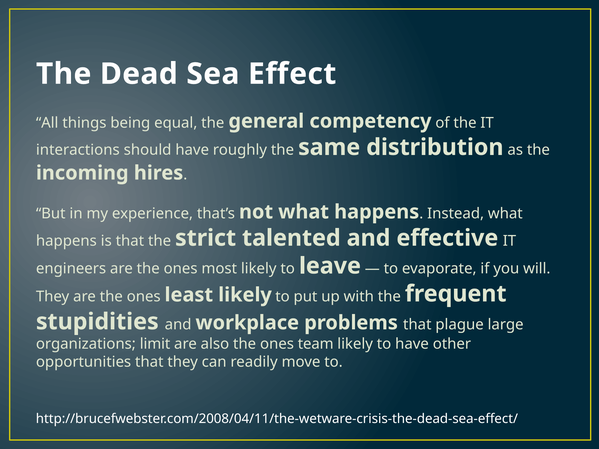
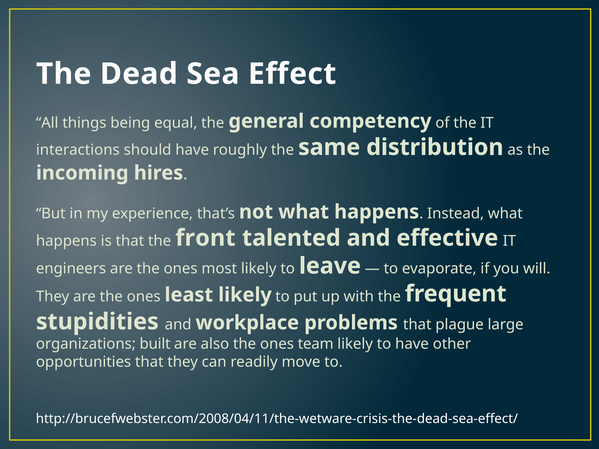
strict: strict -> front (205, 238)
limit: limit -> built (155, 344)
